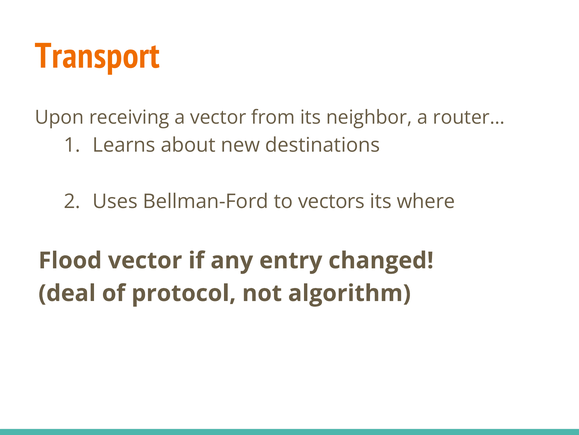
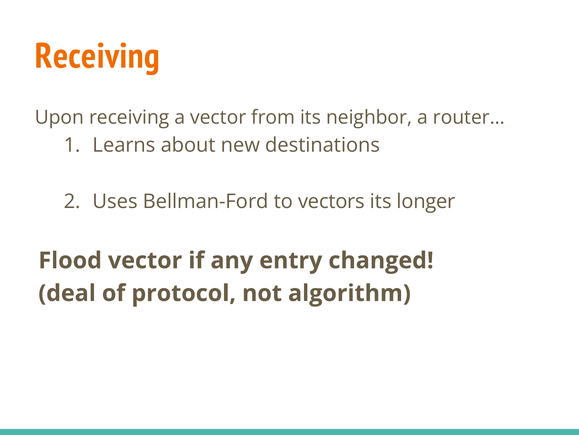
Transport: Transport -> Receiving (97, 56)
where: where -> longer (426, 201)
